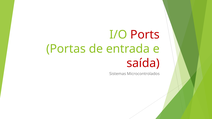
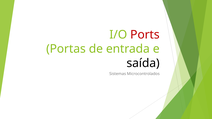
saída colour: red -> black (143, 63)
